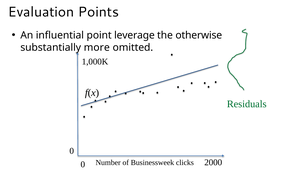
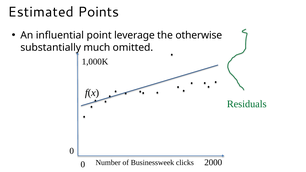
Evaluation: Evaluation -> Estimated (41, 12)
more: more -> much (97, 48)
